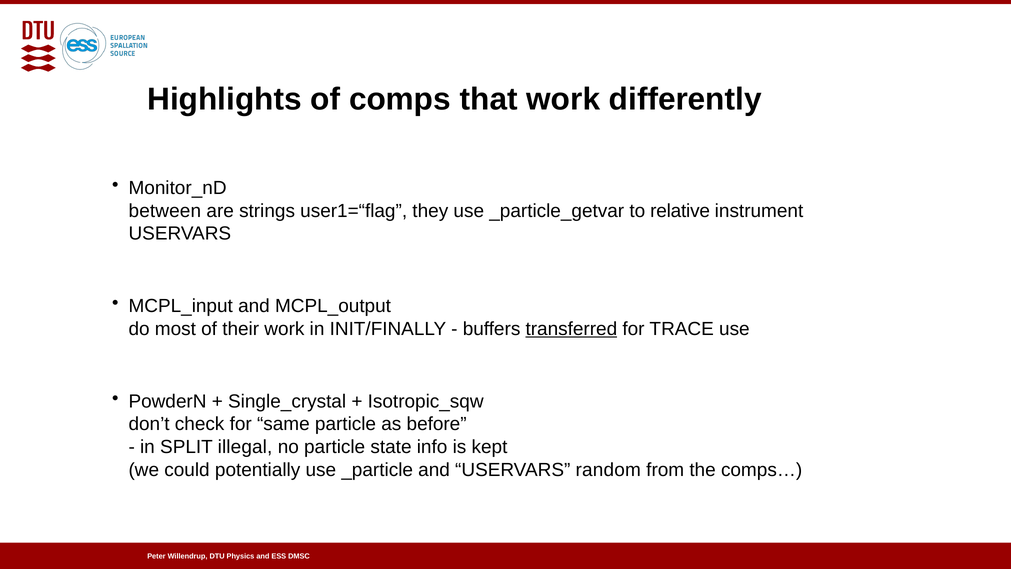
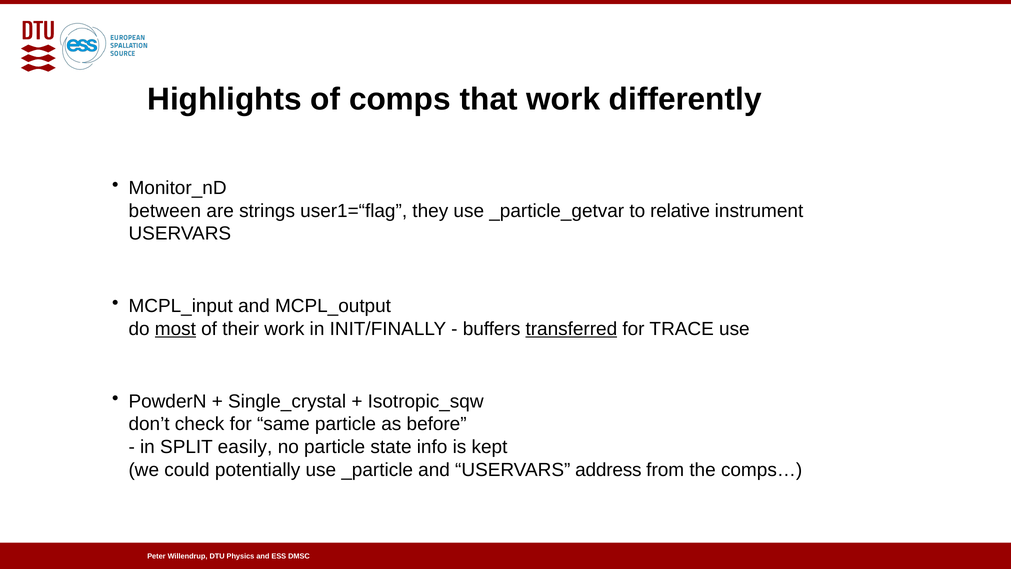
most underline: none -> present (175, 329)
illegal: illegal -> easily (245, 447)
random: random -> address (608, 470)
